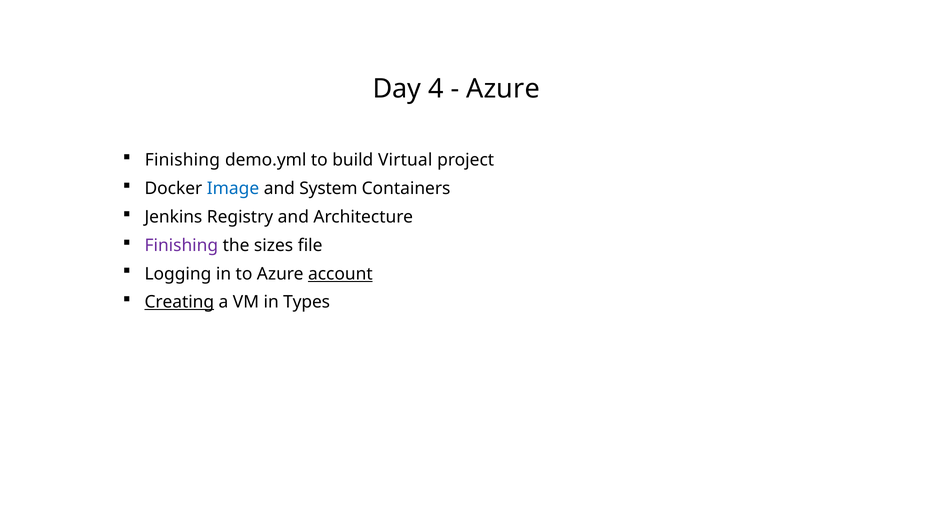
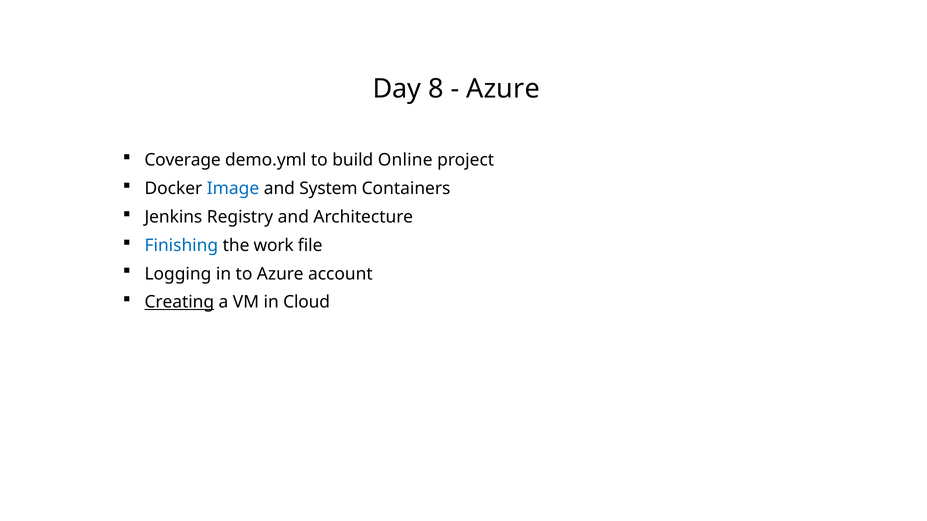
4: 4 -> 8 (436, 89)
Finishing: Finishing -> Coverage (183, 160)
Virtual: Virtual -> Online (405, 160)
Finishing colour: purple -> blue (181, 246)
sizes: sizes -> work (274, 246)
account underline: present -> none (340, 274)
Types: Types -> Cloud (307, 302)
